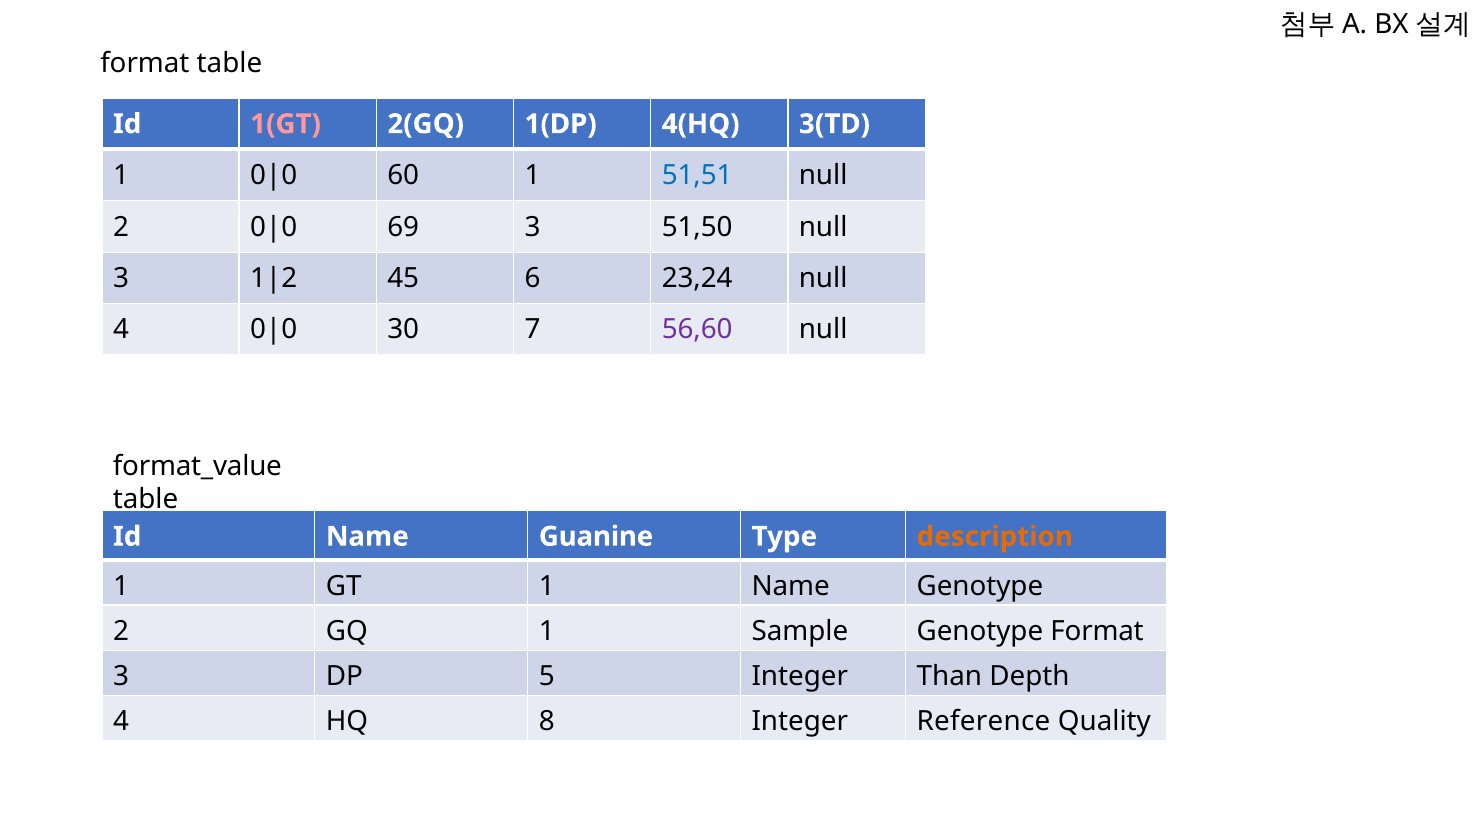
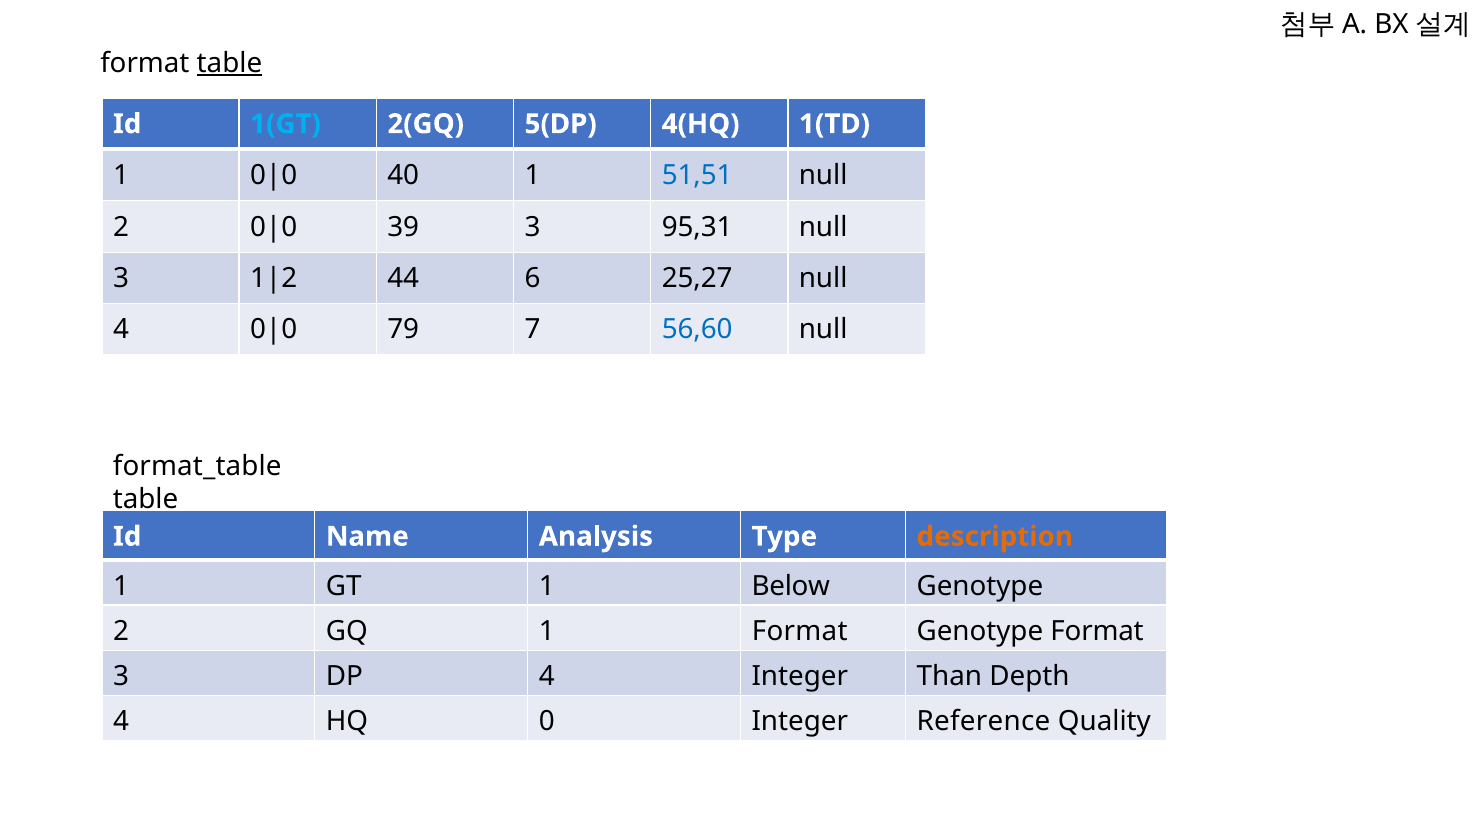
table underline: none -> present (229, 63)
1(GT colour: pink -> light blue (286, 124)
1(DP: 1(DP -> 5(DP (561, 124)
3(TD: 3(TD -> 1(TD (834, 124)
60: 60 -> 40 (403, 175)
69: 69 -> 39 (403, 227)
51,50: 51,50 -> 95,31 (697, 227)
45: 45 -> 44 (403, 278)
23,24: 23,24 -> 25,27 (697, 278)
30: 30 -> 79 (403, 329)
56,60 colour: purple -> blue (697, 329)
format_value: format_value -> format_table (197, 466)
Guanine: Guanine -> Analysis (596, 536)
1 Name: Name -> Below (791, 586)
1 Sample: Sample -> Format (800, 631)
DP 5: 5 -> 4 (547, 676)
8: 8 -> 0 (547, 721)
